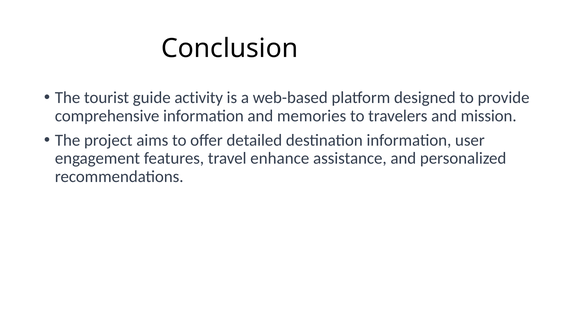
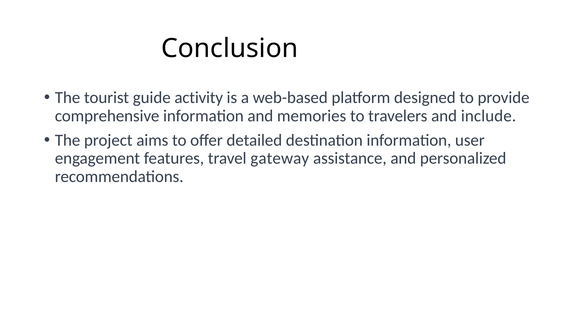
mission: mission -> include (489, 116)
enhance: enhance -> gateway (280, 158)
